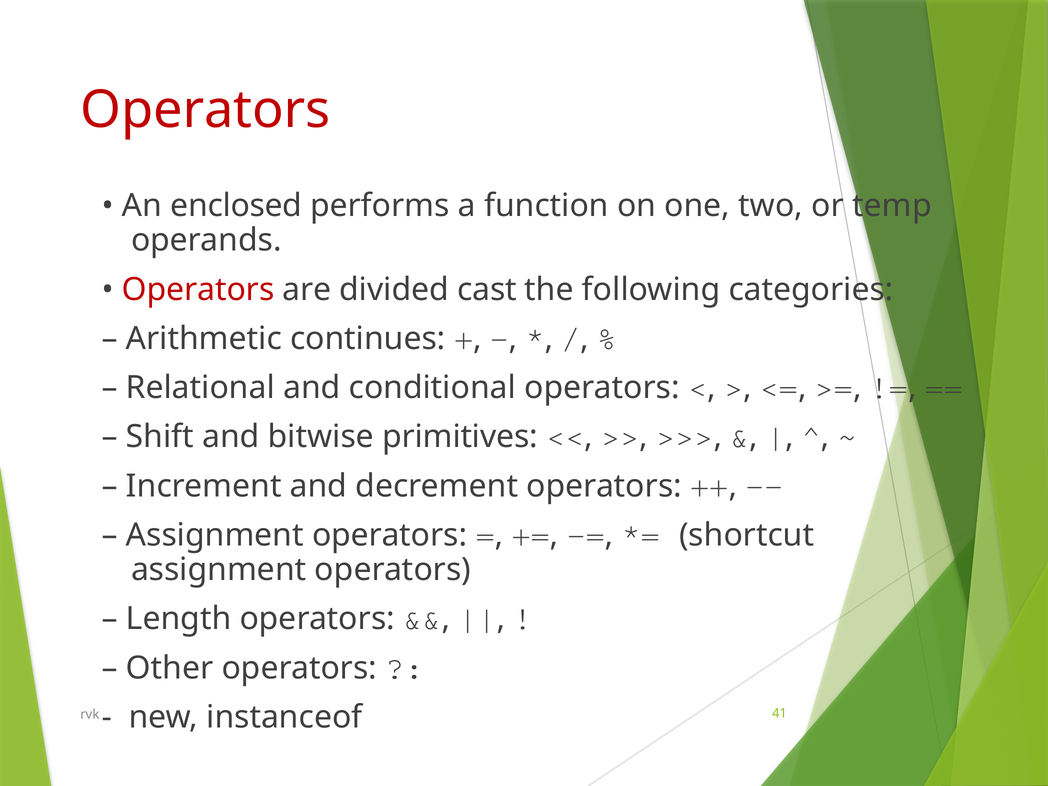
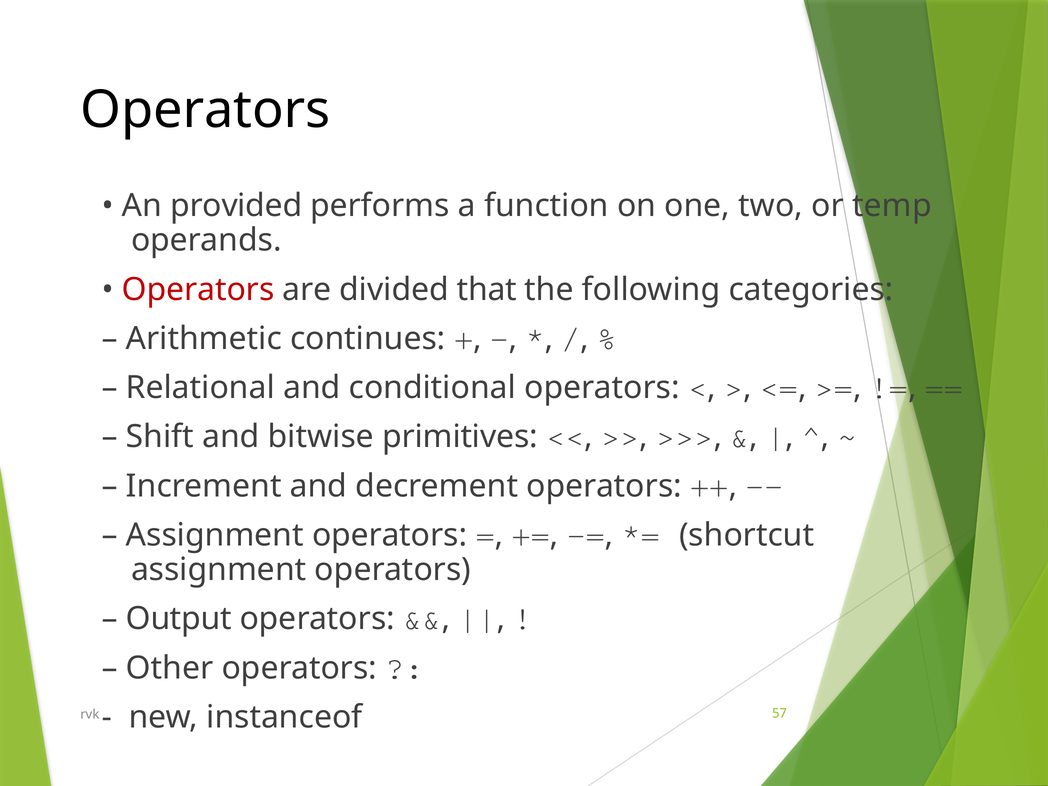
Operators colour: red -> black (205, 110)
enclosed: enclosed -> provided (236, 206)
cast: cast -> that (487, 289)
Length: Length -> Output (179, 619)
41: 41 -> 57 (780, 713)
